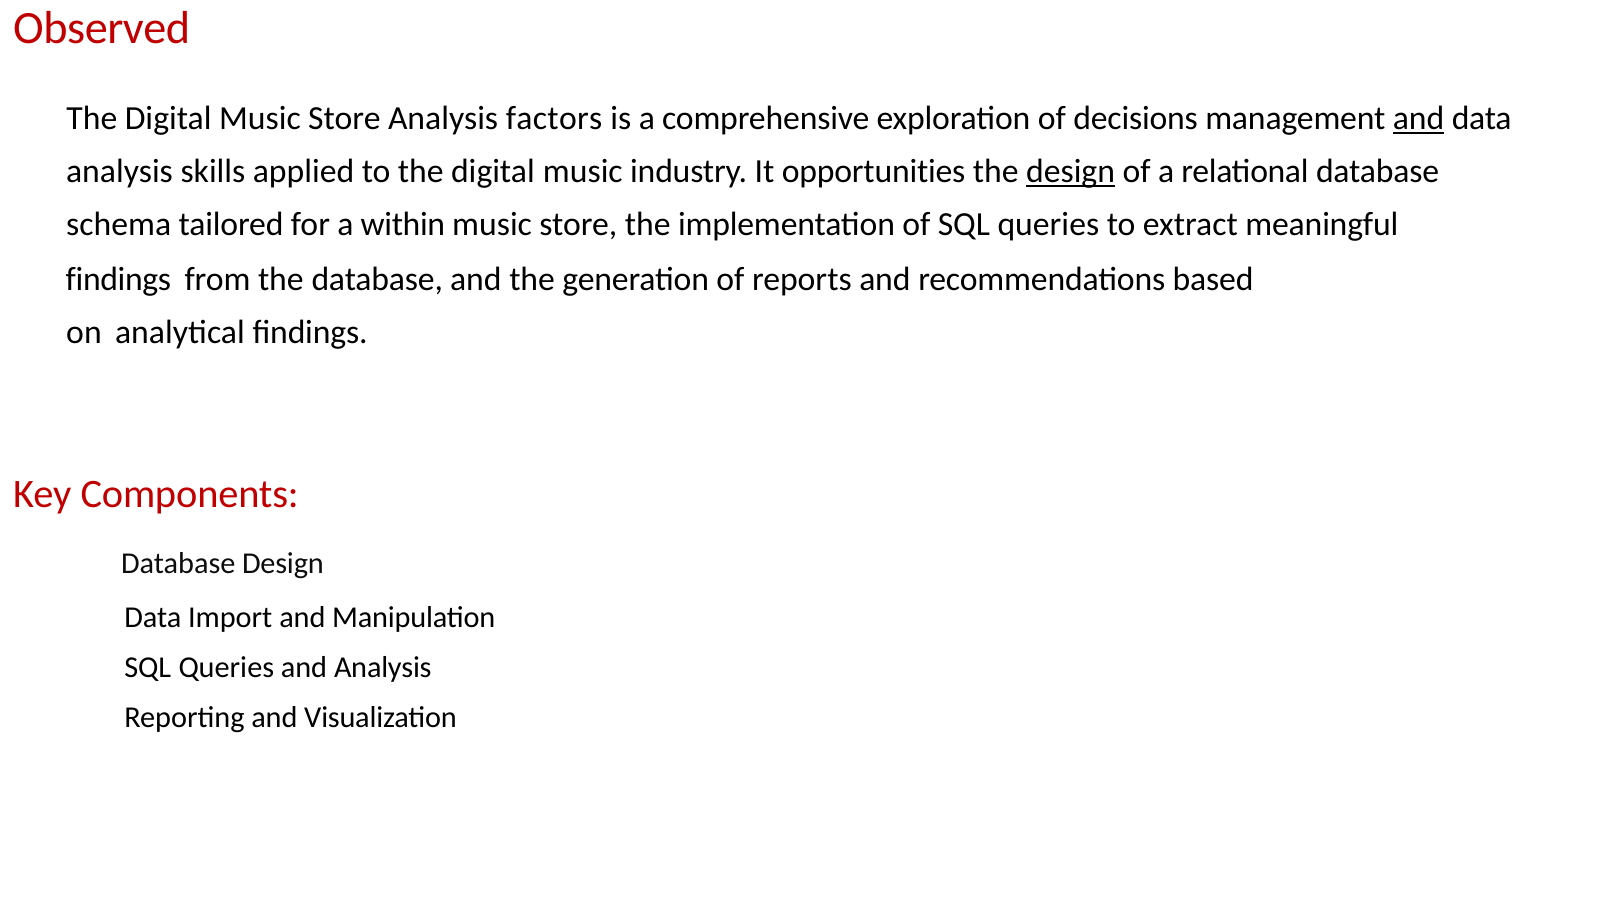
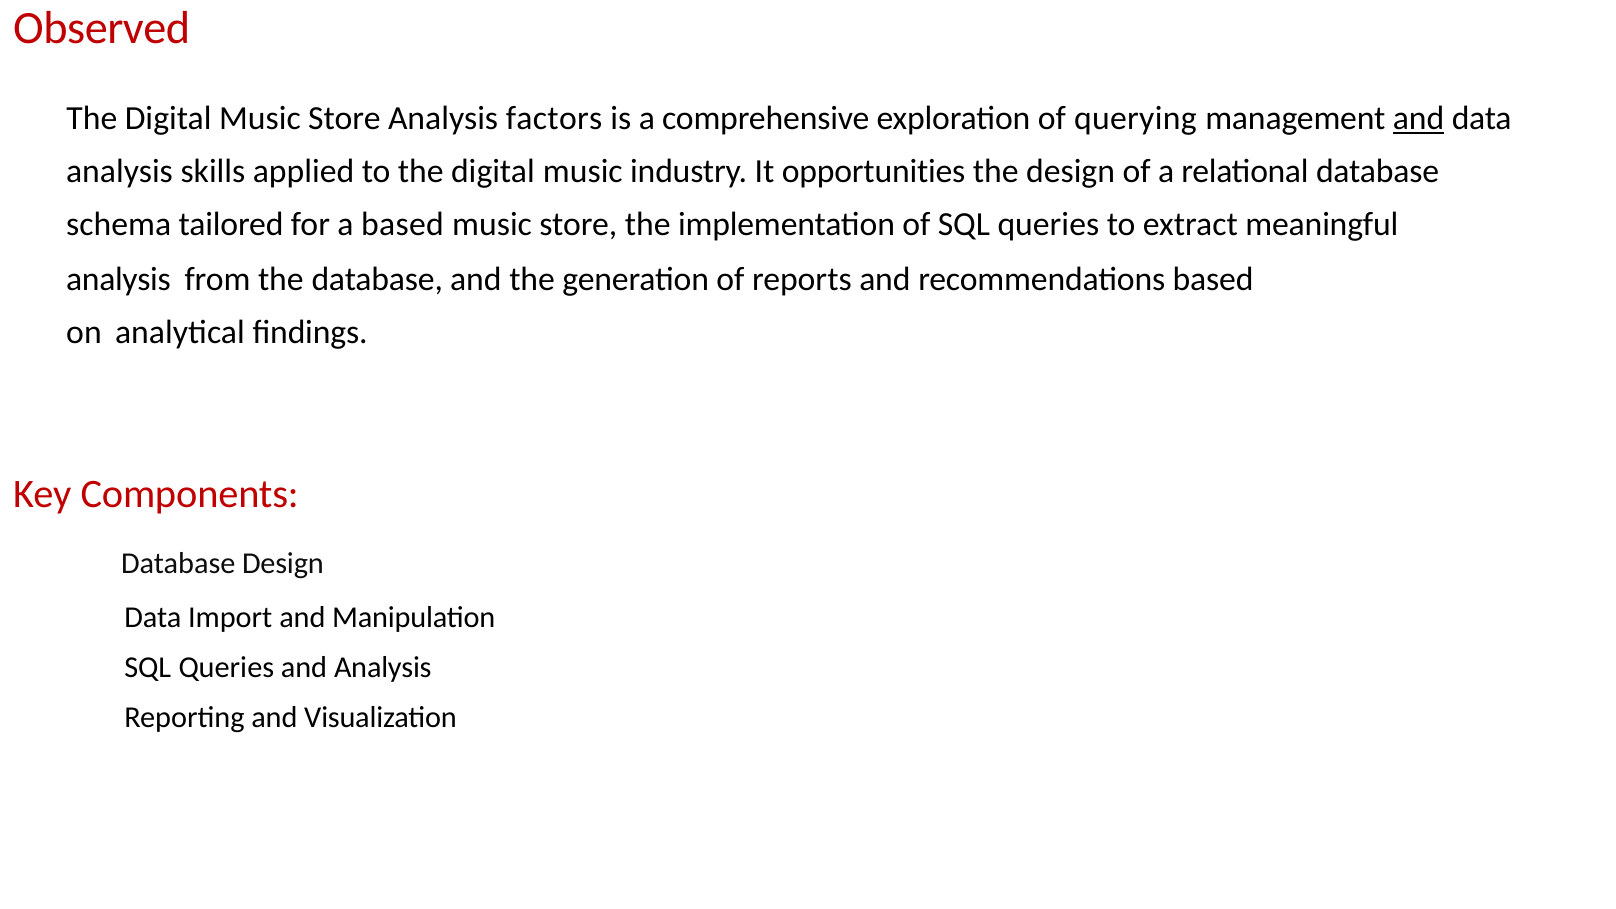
decisions: decisions -> querying (1135, 119)
design underline: present -> none (1071, 171)
a within: within -> based (403, 224)
findings: findings -> analysis (118, 279)
